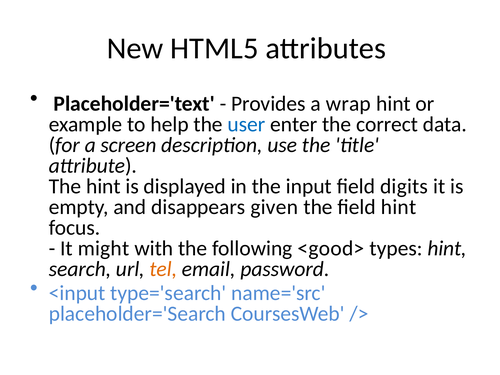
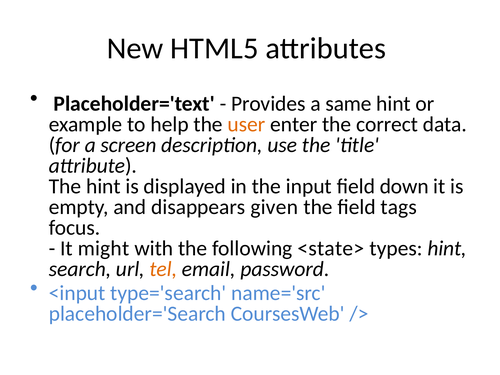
wrap: wrap -> same (349, 104)
user colour: blue -> orange (246, 124)
digits: digits -> down (404, 186)
field hint: hint -> tags (399, 207)
<good>: <good> -> <state> (331, 248)
